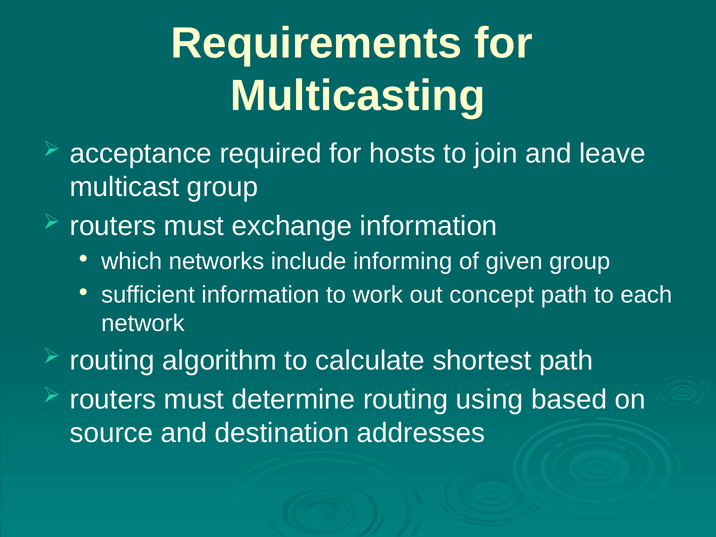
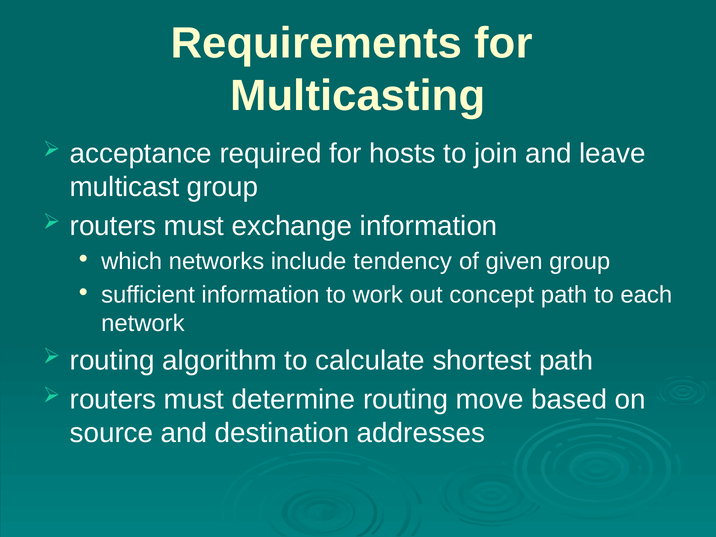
informing: informing -> tendency (403, 261)
using: using -> move (490, 399)
